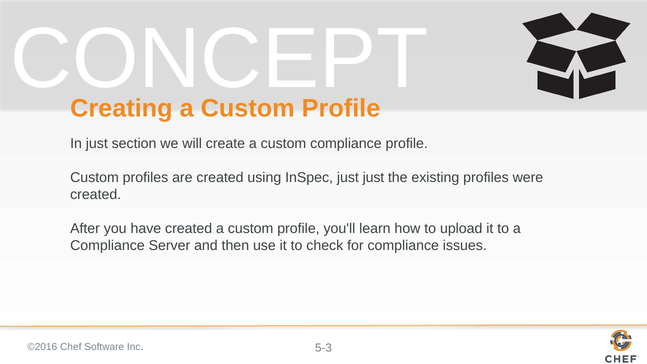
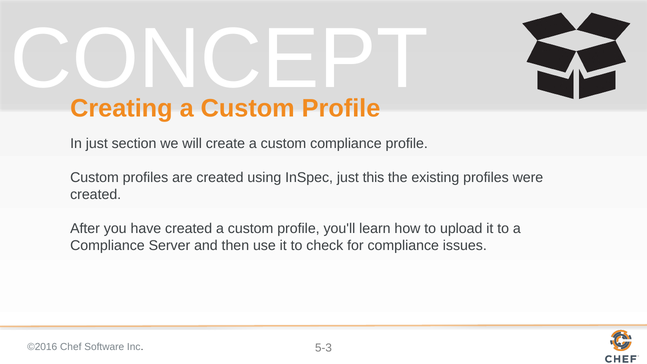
just just: just -> this (373, 177)
